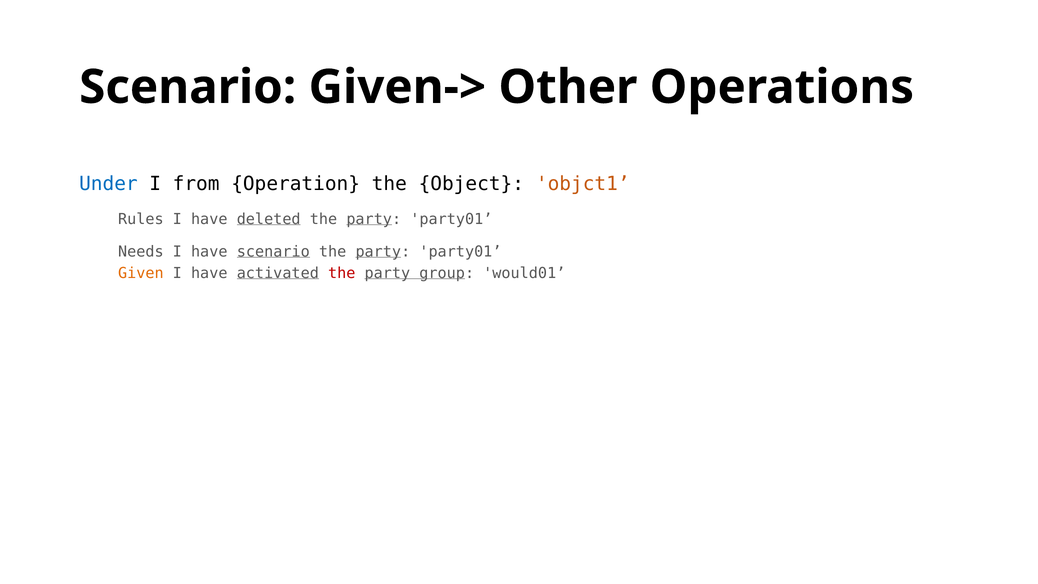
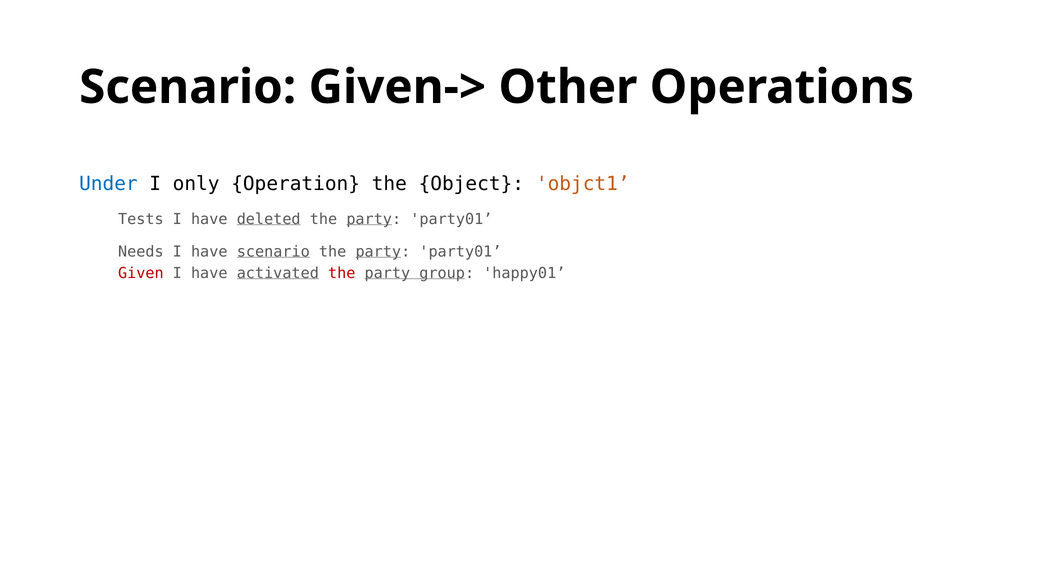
from: from -> only (196, 184)
Rules: Rules -> Tests (141, 219)
Given colour: orange -> red (141, 273)
would01: would01 -> happy01 (524, 273)
